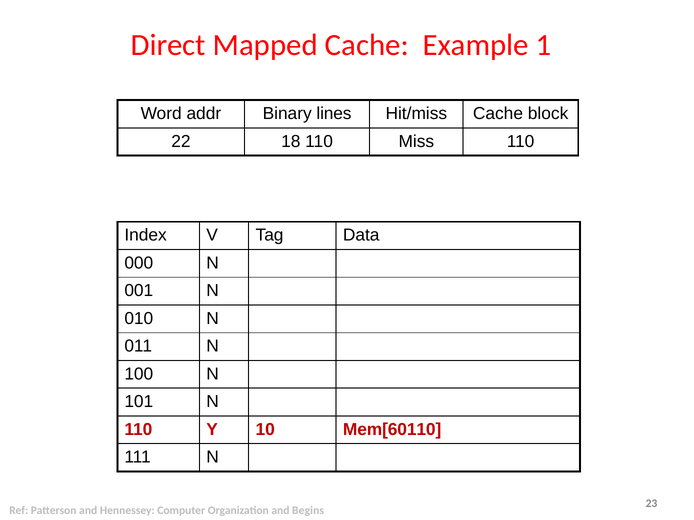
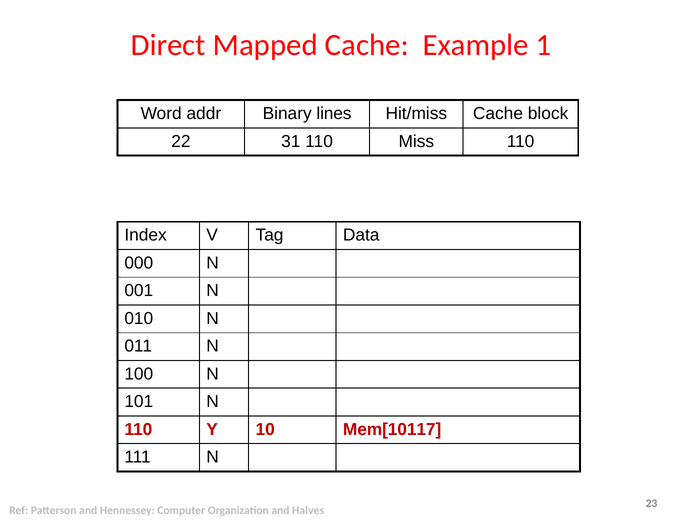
18: 18 -> 31 (291, 141)
Mem[60110: Mem[60110 -> Mem[10117 (392, 430)
Begins: Begins -> Halves (308, 511)
